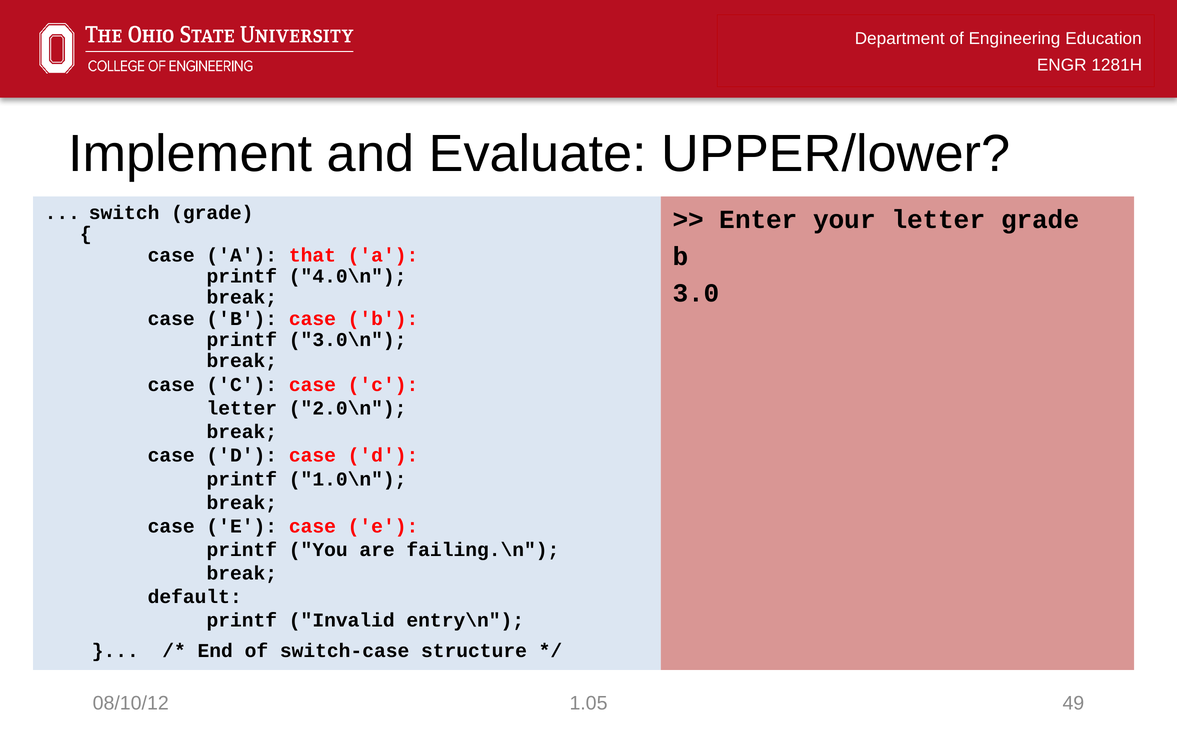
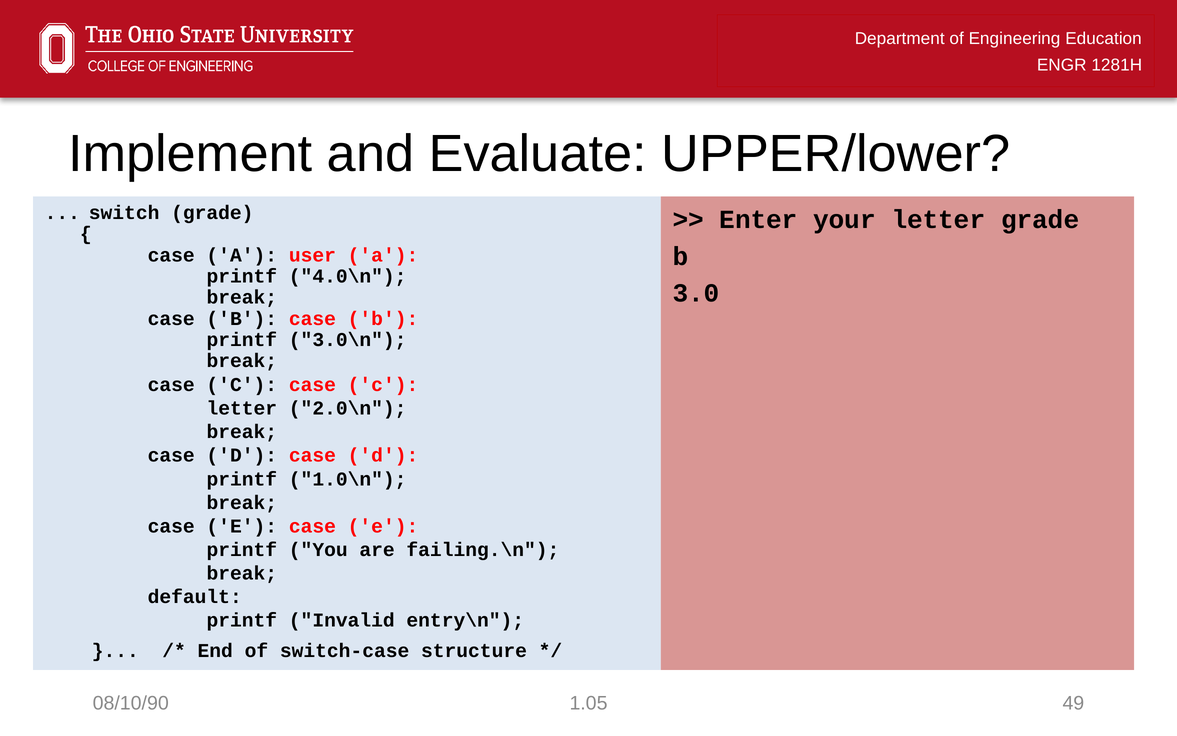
that: that -> user (312, 255)
08/10/12: 08/10/12 -> 08/10/90 (131, 703)
